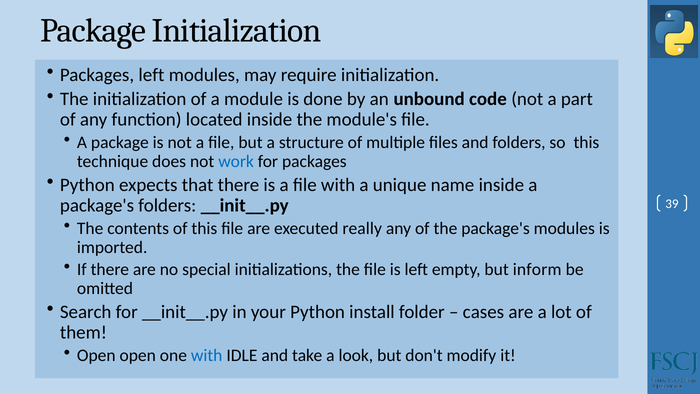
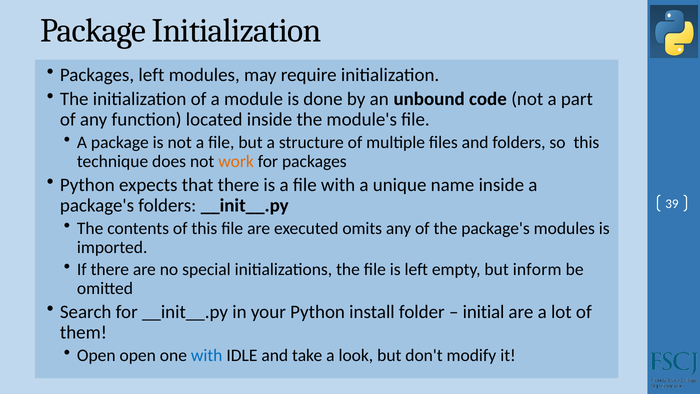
work colour: blue -> orange (236, 161)
really: really -> omits (362, 228)
cases: cases -> initial (484, 312)
